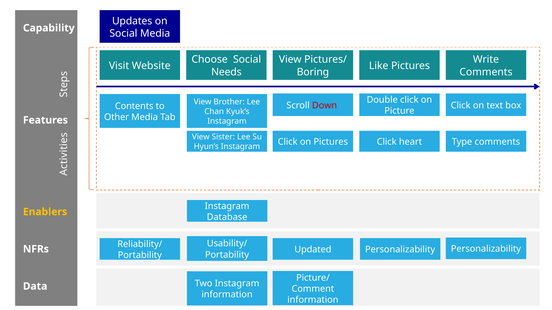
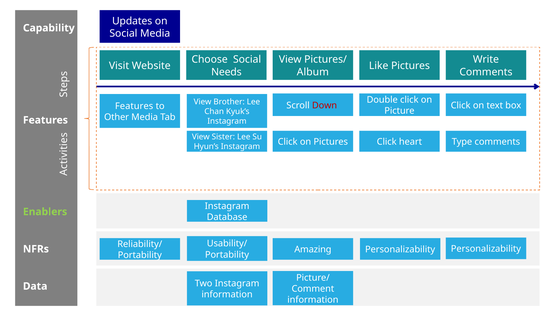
Boring: Boring -> Album (313, 72)
Contents: Contents -> Features (134, 106)
Enablers colour: yellow -> light green (45, 212)
Updated: Updated -> Amazing (313, 250)
